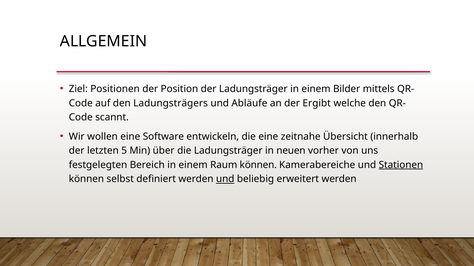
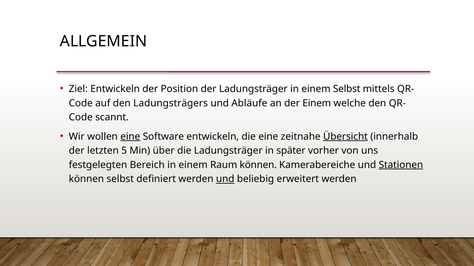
Ziel Positionen: Positionen -> Entwickeln (115, 89)
einem Bilder: Bilder -> Selbst (347, 89)
der Ergibt: Ergibt -> Einem (317, 103)
eine underline: none -> present (130, 137)
Übersicht underline: none -> present (345, 137)
neuen: neuen -> später (291, 151)
